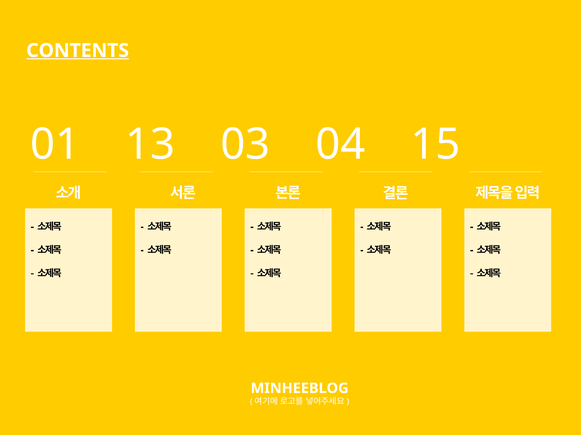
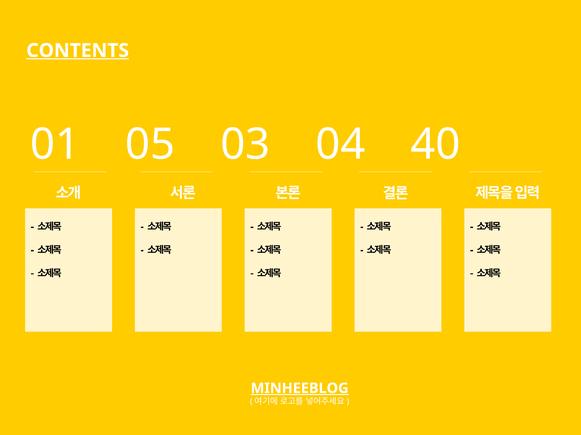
13: 13 -> 05 (150, 145)
15: 15 -> 40 (436, 145)
MINHEEBLOG underline: none -> present (300, 389)
